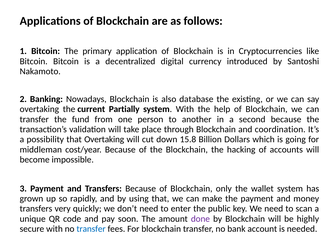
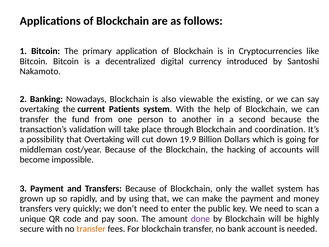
database: database -> viewable (196, 99)
Partially: Partially -> Patients (124, 109)
15.8: 15.8 -> 19.9 (188, 139)
transfer colour: blue -> orange (91, 229)
